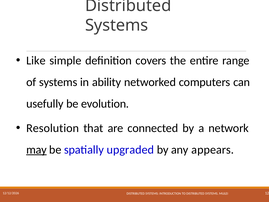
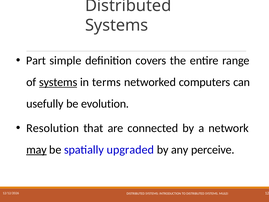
Like: Like -> Part (36, 61)
systems underline: none -> present (58, 82)
ability: ability -> terms (106, 82)
appears: appears -> perceive (213, 150)
